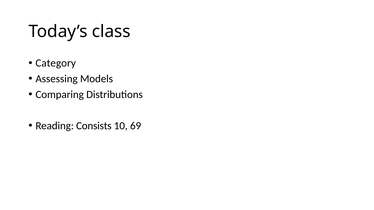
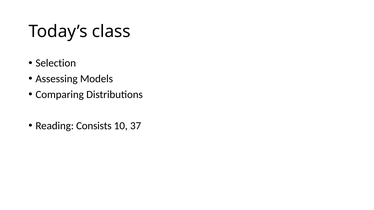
Category: Category -> Selection (56, 63)
69: 69 -> 37 (136, 126)
